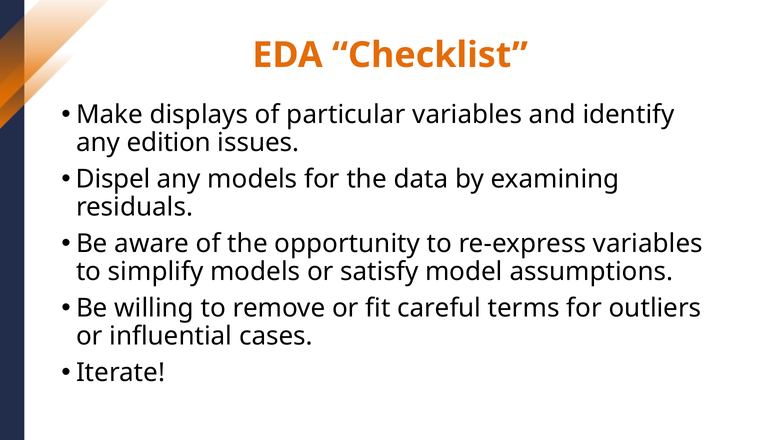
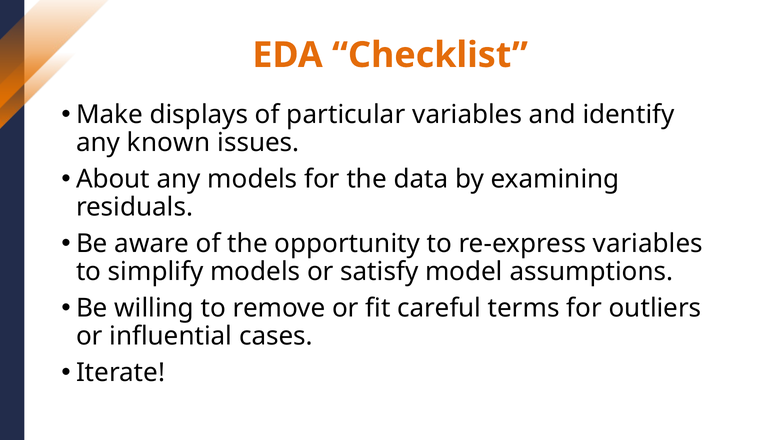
edition: edition -> known (169, 143)
Dispel: Dispel -> About (113, 179)
